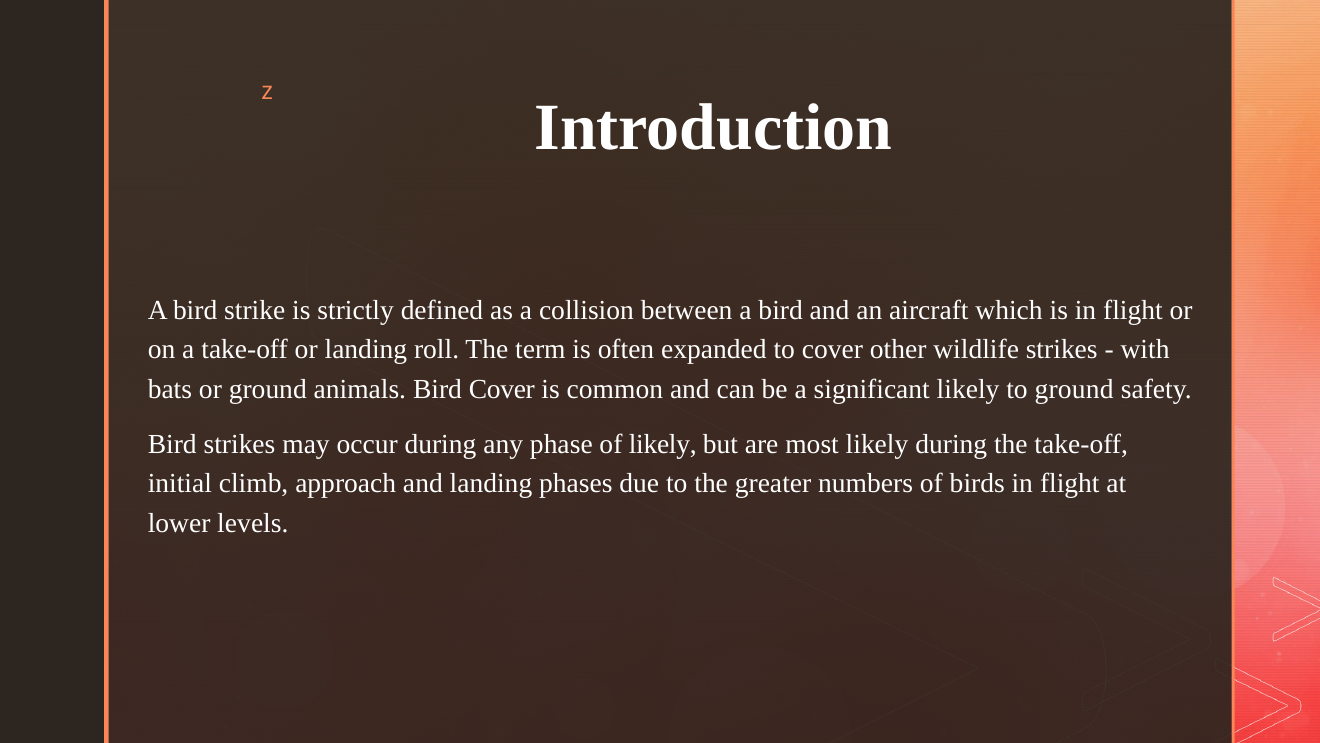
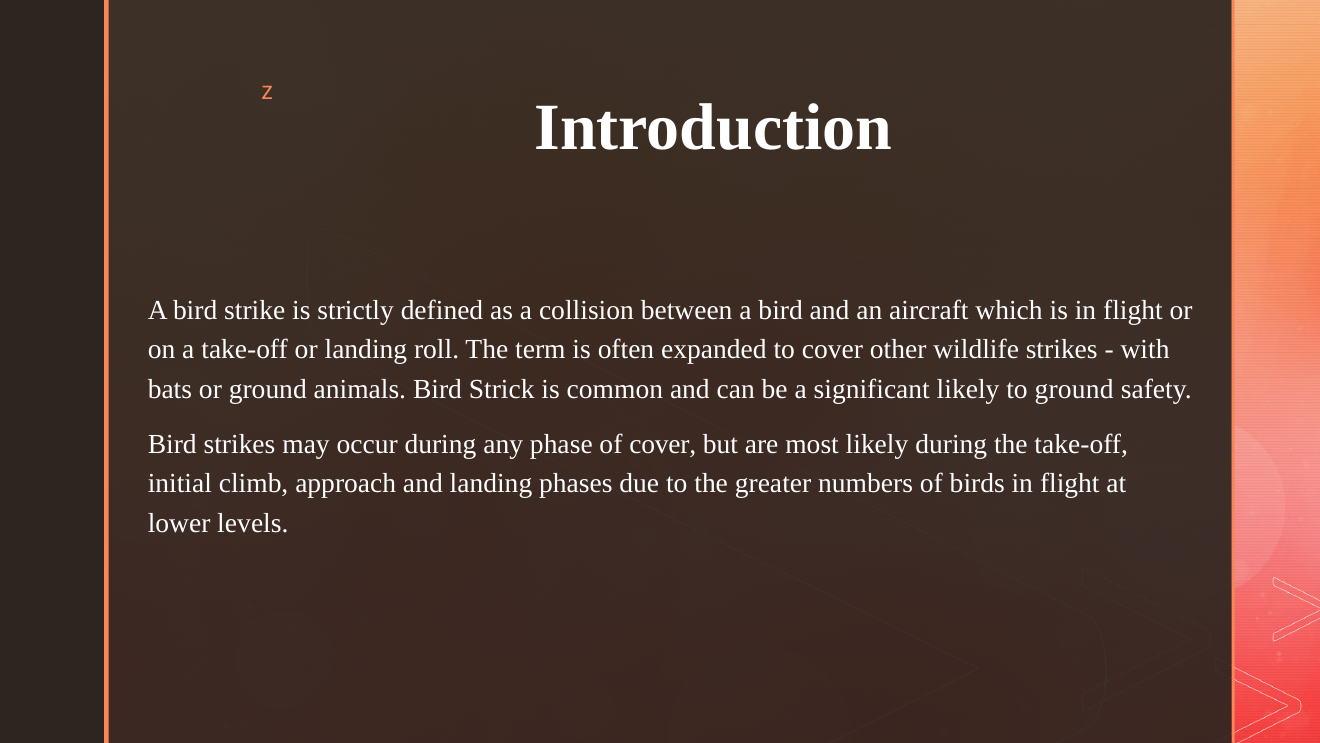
Bird Cover: Cover -> Strick (502, 389)
of likely: likely -> cover (663, 444)
